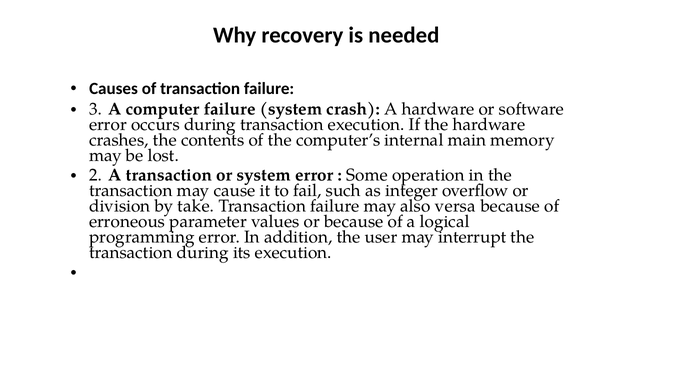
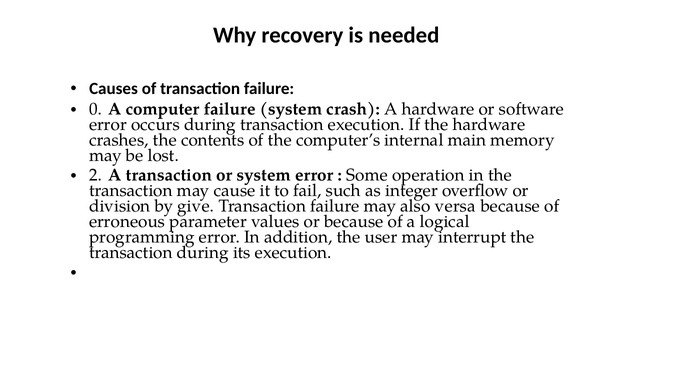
3: 3 -> 0 (96, 109)
take: take -> give (196, 206)
